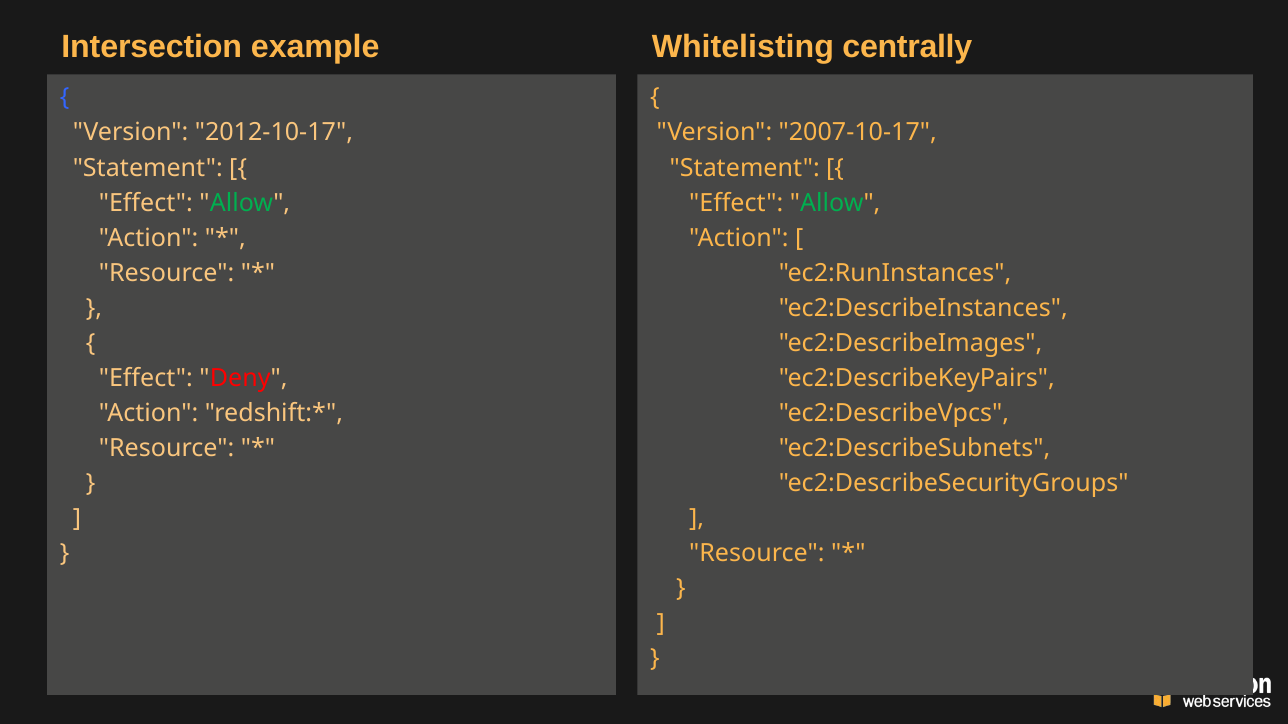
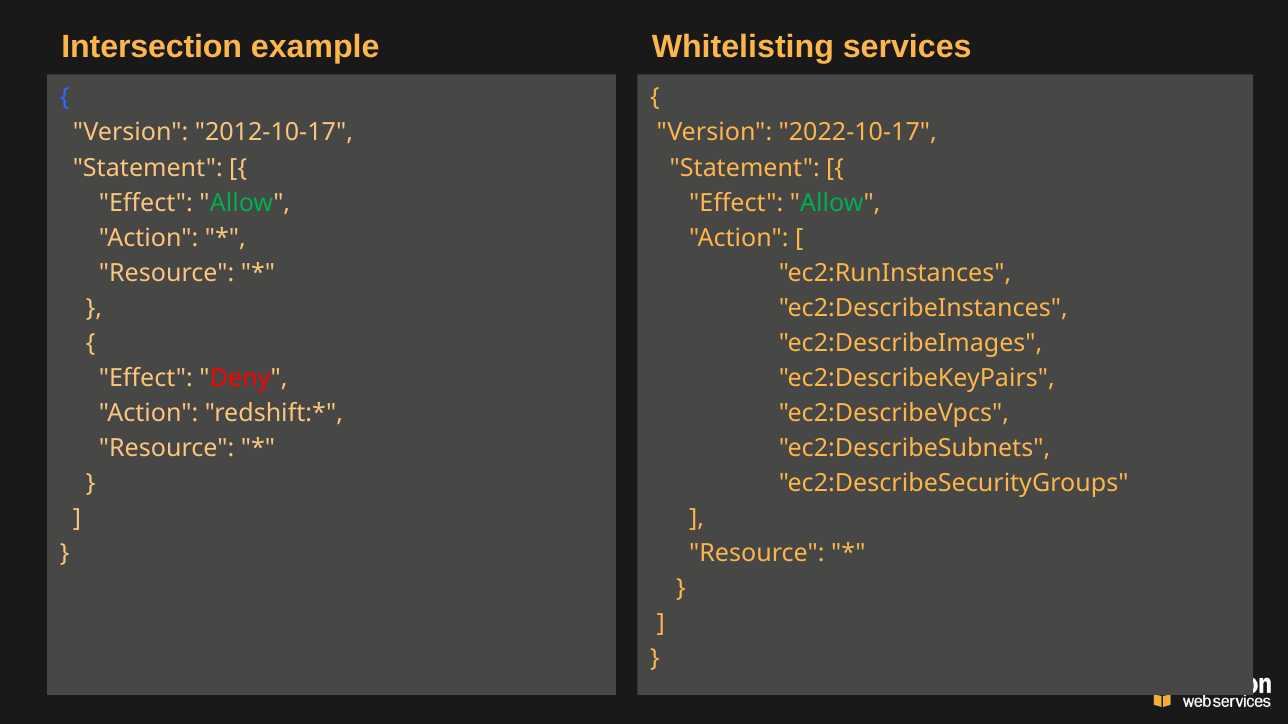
centrally: centrally -> services (907, 47)
2007-10-17: 2007-10-17 -> 2022-10-17 (858, 133)
